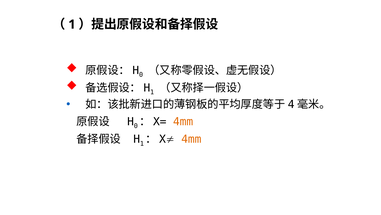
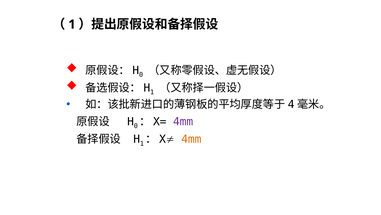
4mm colour: orange -> purple (183, 121)
